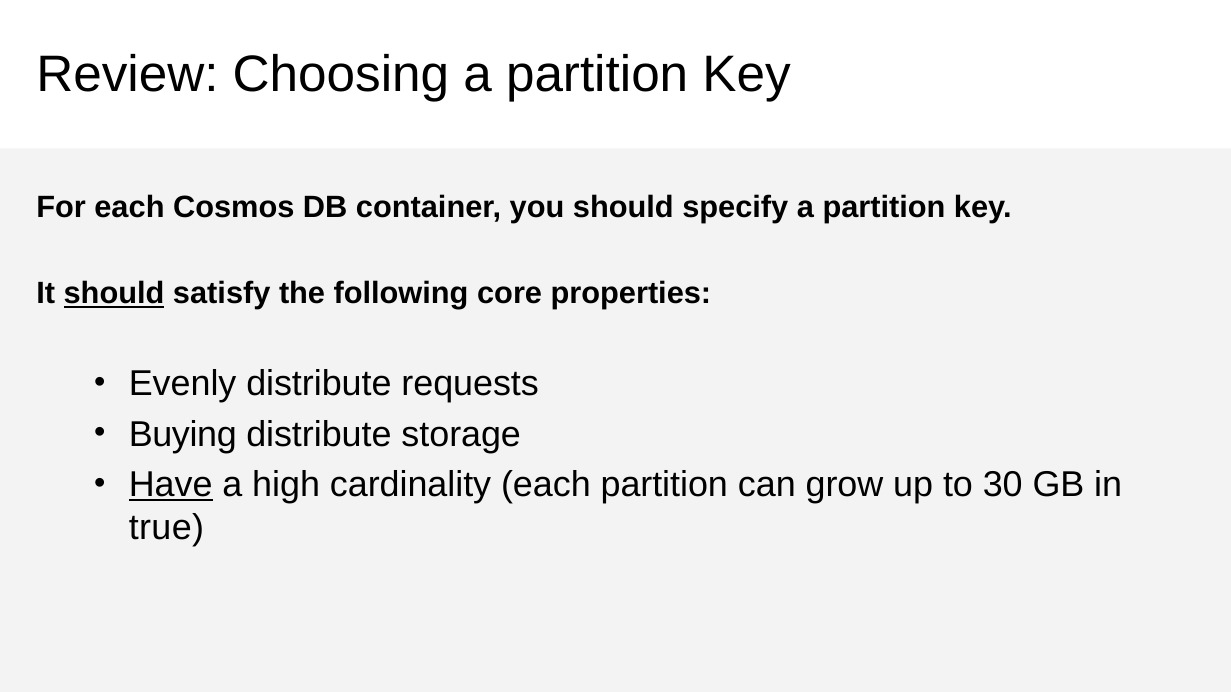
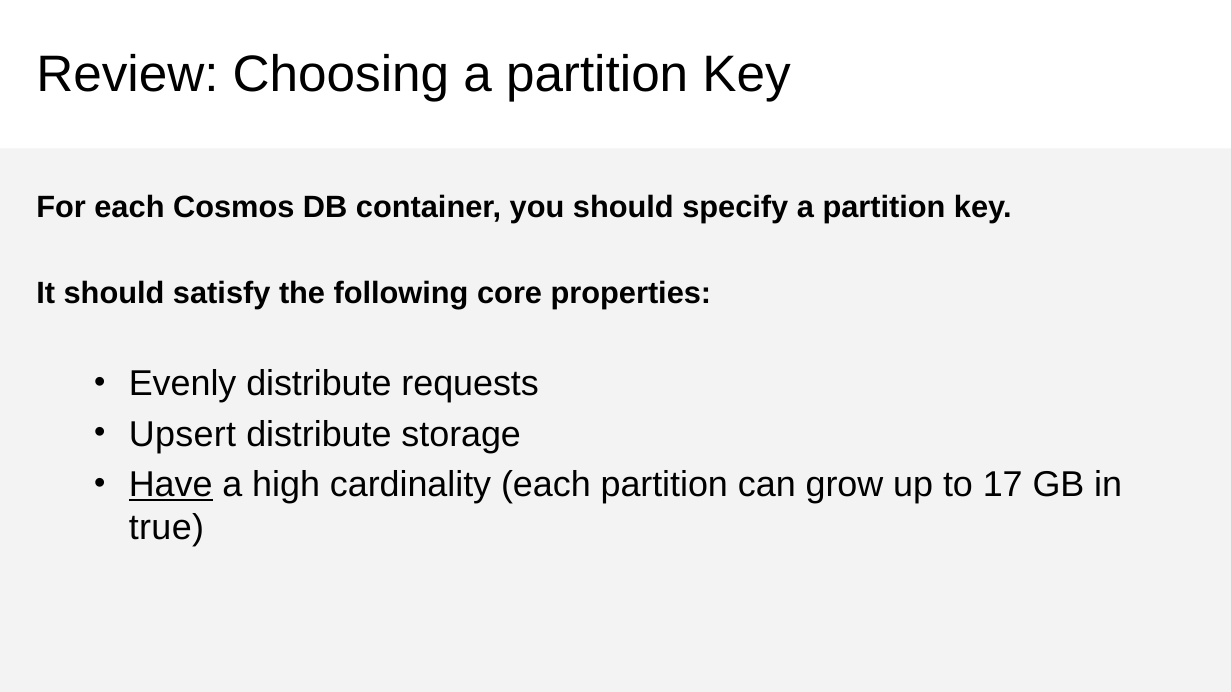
should underline: present -> none (114, 294)
Buying: Buying -> Upsert (182, 435)
30: 30 -> 17 (1003, 485)
